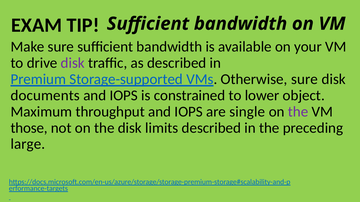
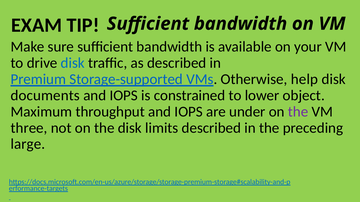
disk colour: purple -> blue (73, 63)
Otherwise sure: sure -> help (304, 79)
single: single -> under (247, 112)
those: those -> three (29, 128)
